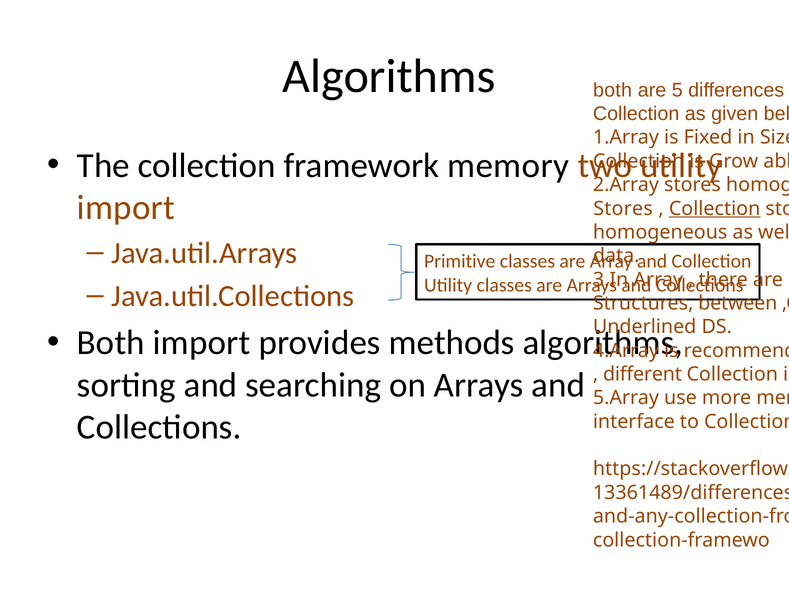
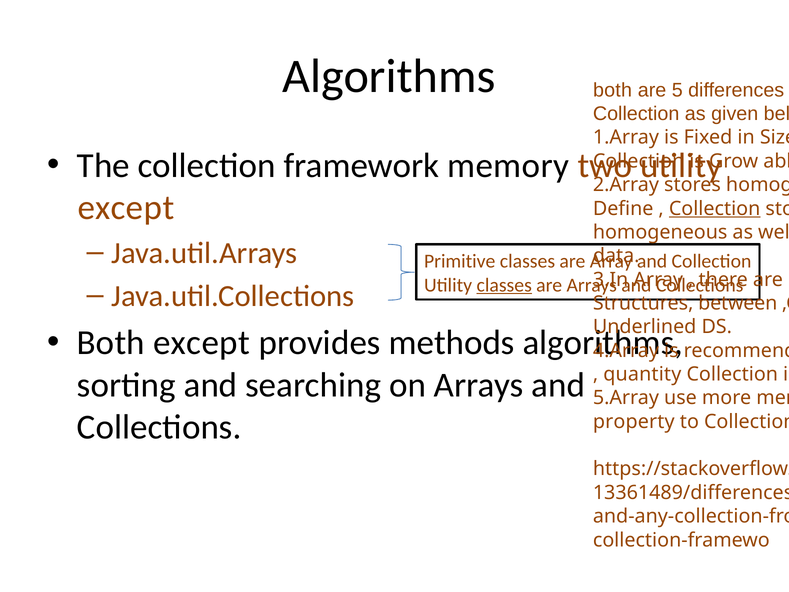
import: import -> except (126, 208)
Stores: Stores -> Define (623, 208)
classes underline: none -> present (504, 285)
Both import: import -> except (201, 343)
different: different -> quantity (642, 374)
interface: interface -> property (634, 421)
